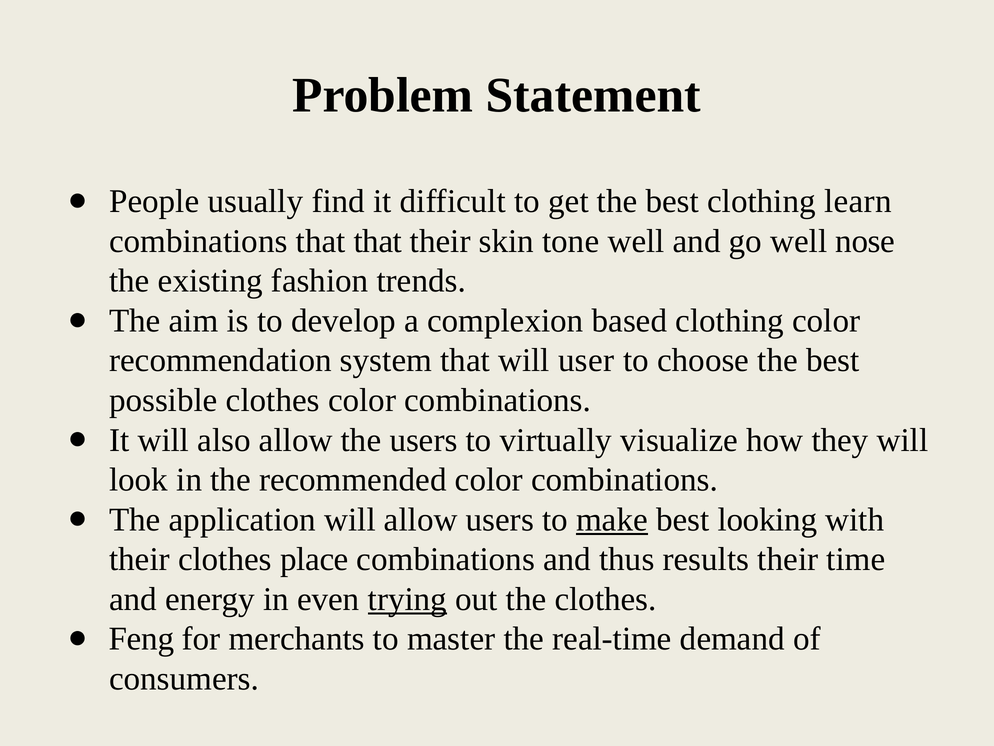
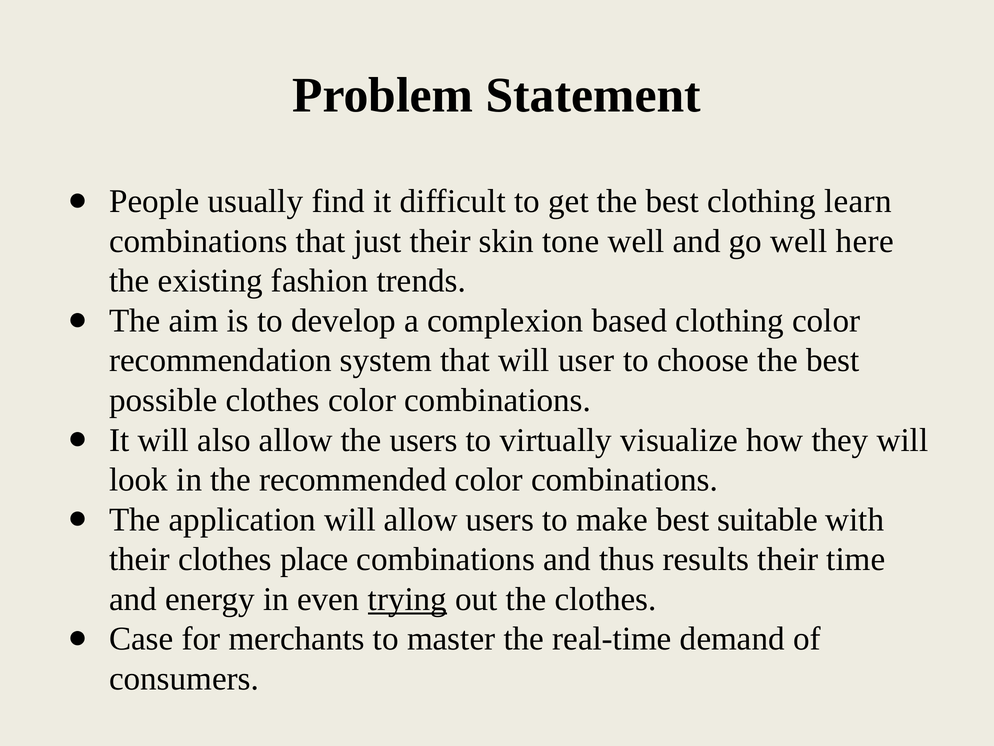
that that: that -> just (378, 241)
nose: nose -> here (865, 241)
make underline: present -> none (612, 519)
looking: looking -> suitable (767, 519)
Feng: Feng -> Case (141, 639)
